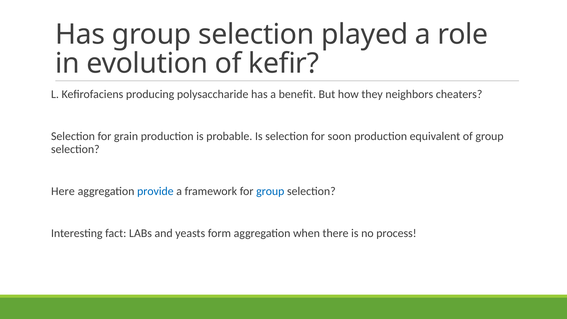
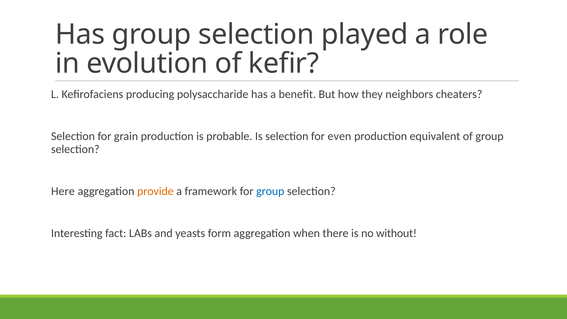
soon: soon -> even (339, 136)
provide colour: blue -> orange (155, 191)
process: process -> without (396, 233)
